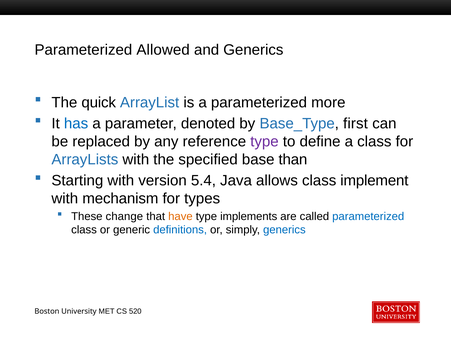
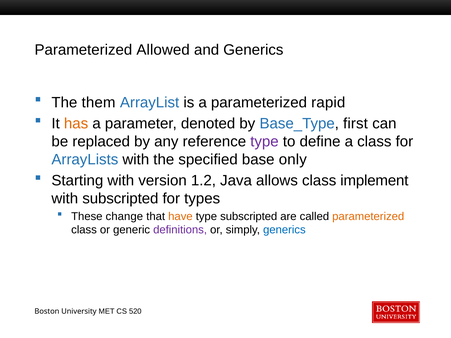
quick: quick -> them (99, 103)
more: more -> rapid (328, 103)
has colour: blue -> orange (76, 124)
than: than -> only (293, 160)
5.4: 5.4 -> 1.2 (203, 181)
with mechanism: mechanism -> subscripted (120, 199)
type implements: implements -> subscripted (249, 217)
parameterized colour: blue -> orange (368, 217)
definitions colour: blue -> purple (180, 230)
